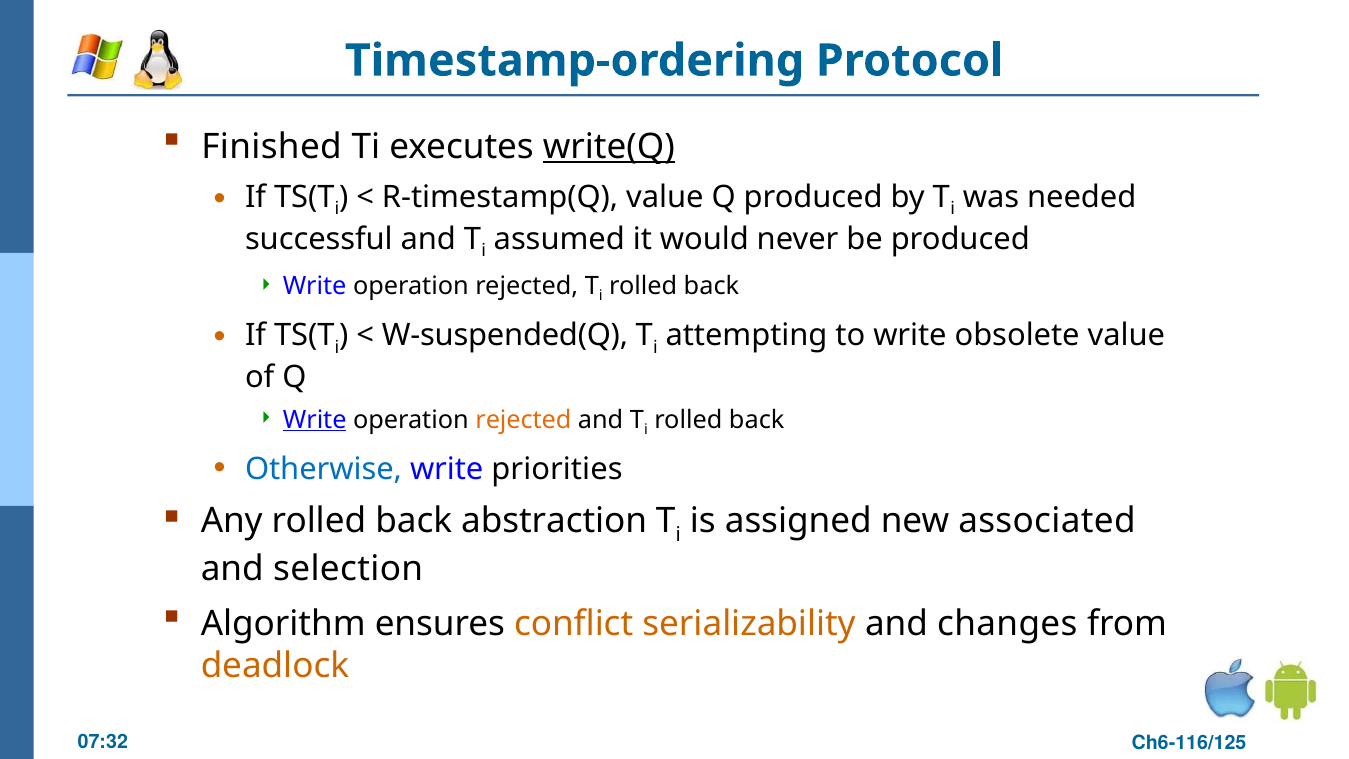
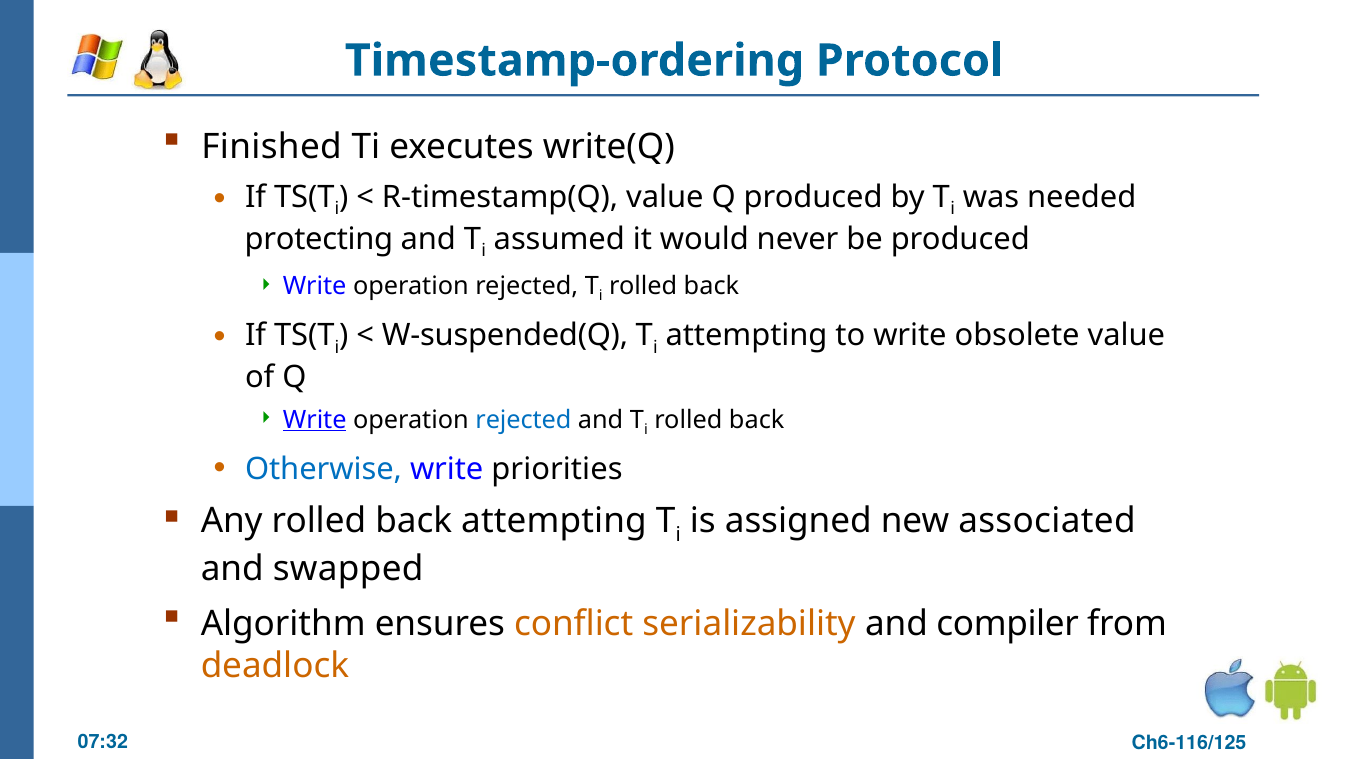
write(Q underline: present -> none (609, 147)
successful: successful -> protecting (319, 239)
rejected colour: orange -> blue (523, 420)
back abstraction: abstraction -> attempting (554, 521)
selection: selection -> swapped (348, 569)
changes: changes -> compiler (1008, 623)
